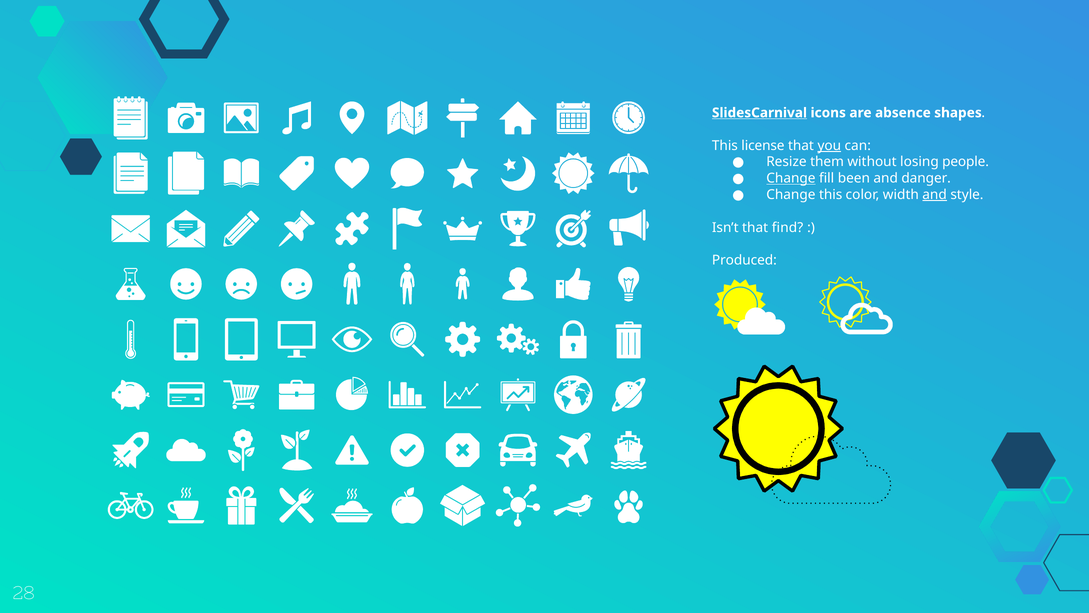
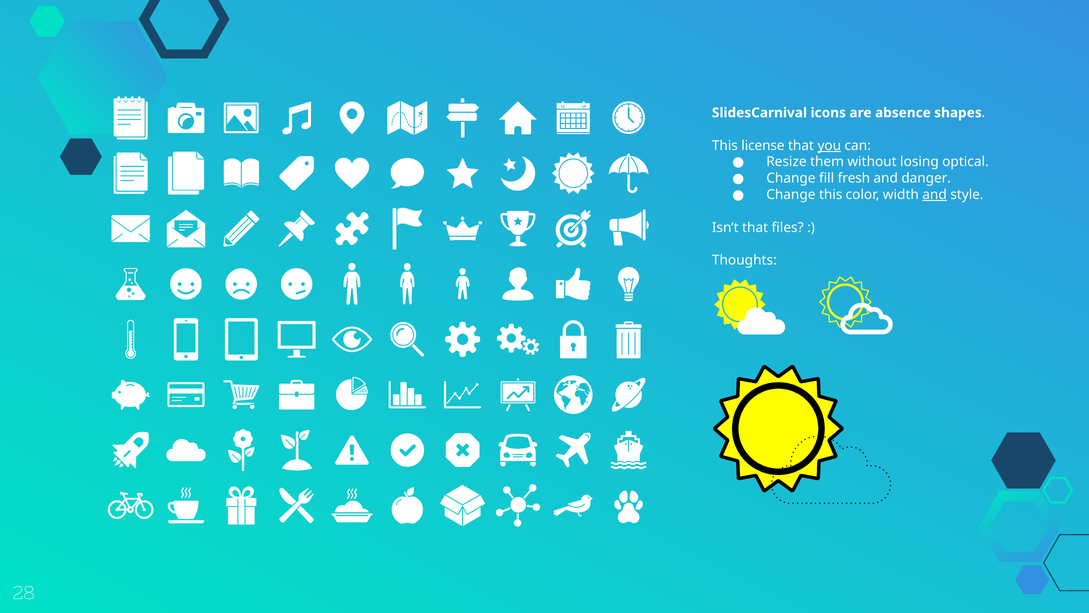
SlidesCarnival underline: present -> none (759, 113)
people: people -> optical (965, 162)
Change underline: present -> none (791, 178)
been: been -> fresh (854, 178)
find: find -> files (788, 227)
Produced: Produced -> Thoughts (744, 260)
